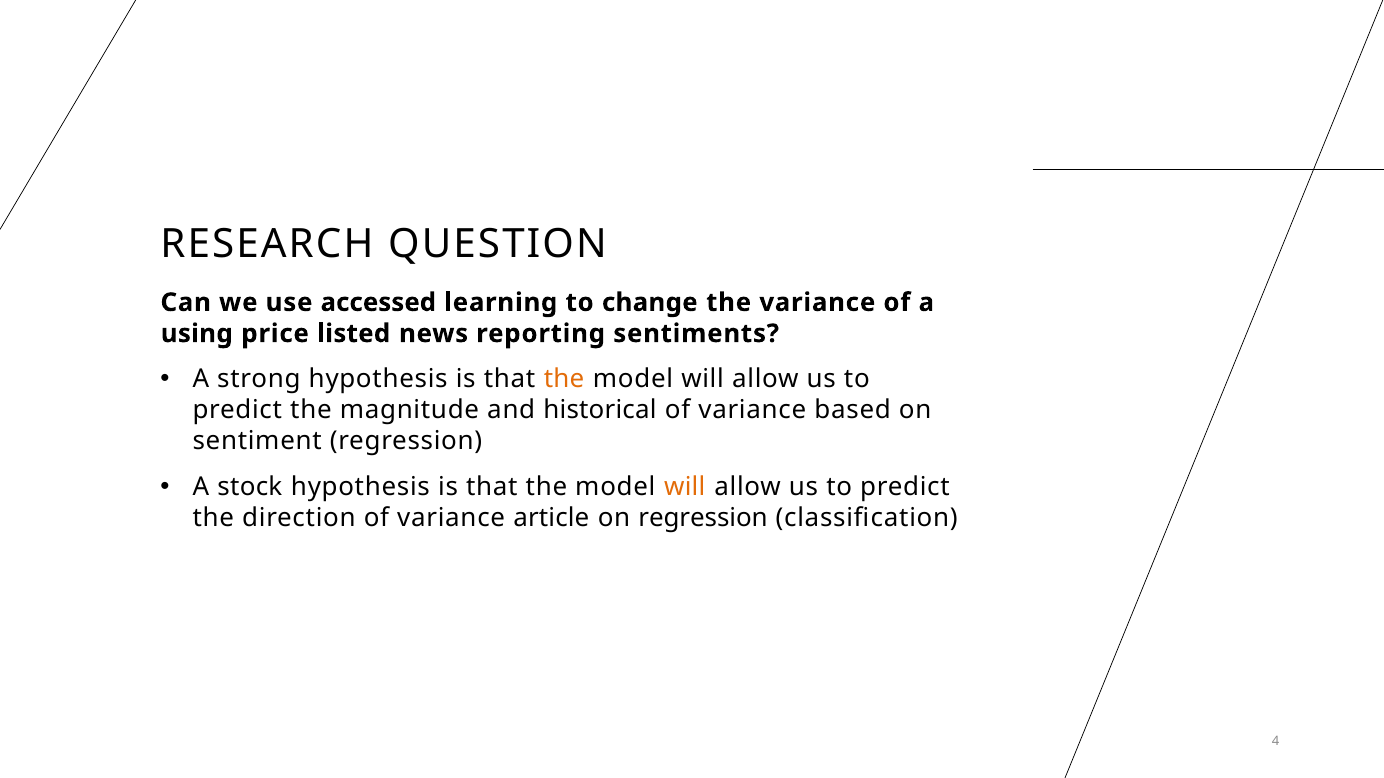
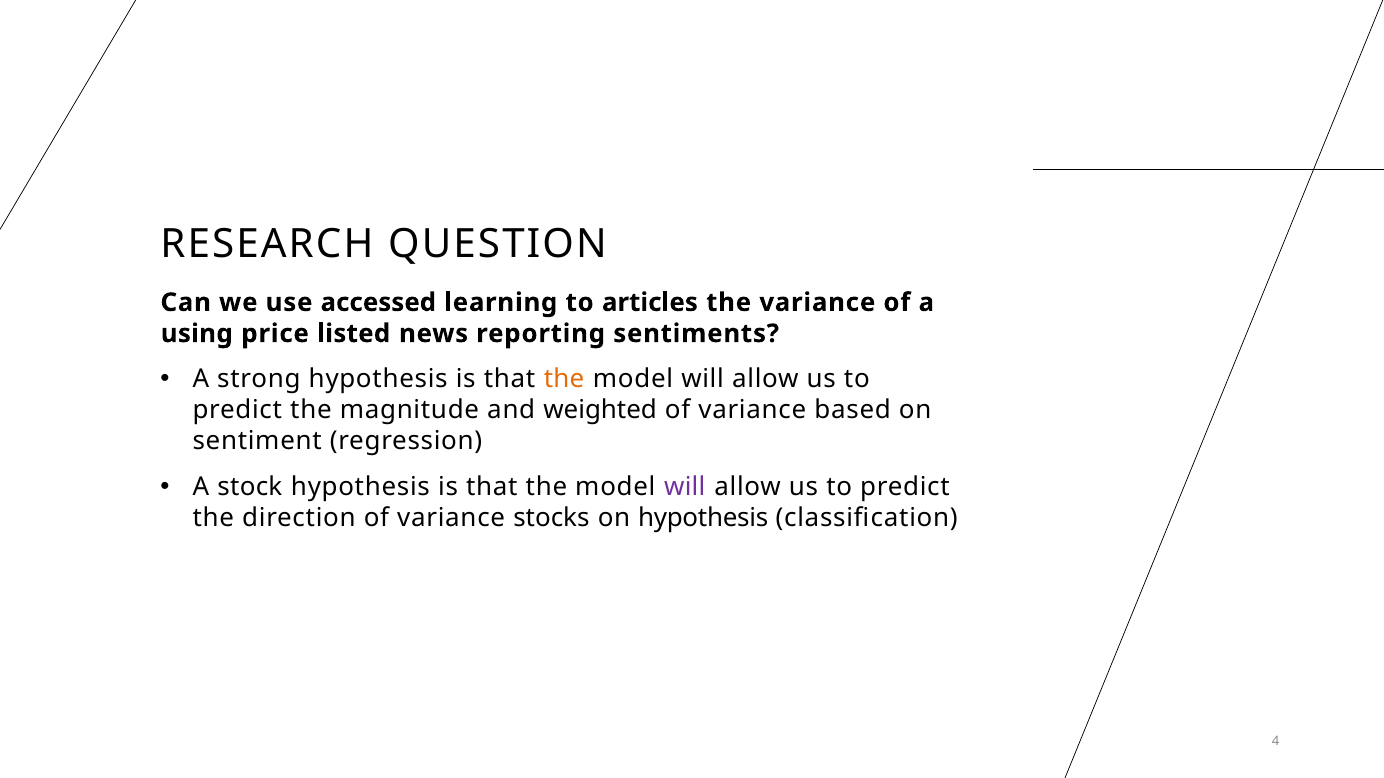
change: change -> articles (650, 303)
historical: historical -> weighted (600, 410)
will colour: orange -> purple (685, 487)
article: article -> stocks (551, 518)
on regression: regression -> hypothesis (703, 518)
